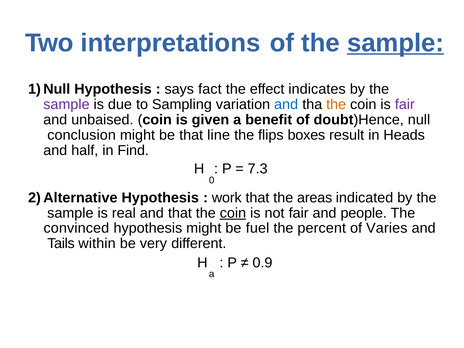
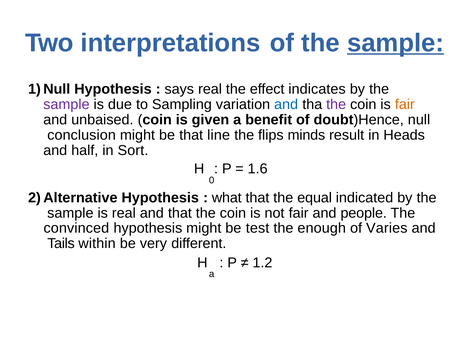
says fact: fact -> real (210, 89)
the colour: orange -> purple (336, 105)
fair colour: purple -> orange (405, 105)
boxes: boxes -> minds (306, 135)
Find: Find -> Sort (133, 150)
7.3: 7.3 -> 1.6 (258, 169)
work: work -> what (227, 198)
areas: areas -> equal (315, 198)
coin underline: present -> none (233, 213)
fuel: fuel -> test (258, 228)
percent: percent -> enough (322, 228)
0.9: 0.9 -> 1.2 (262, 263)
